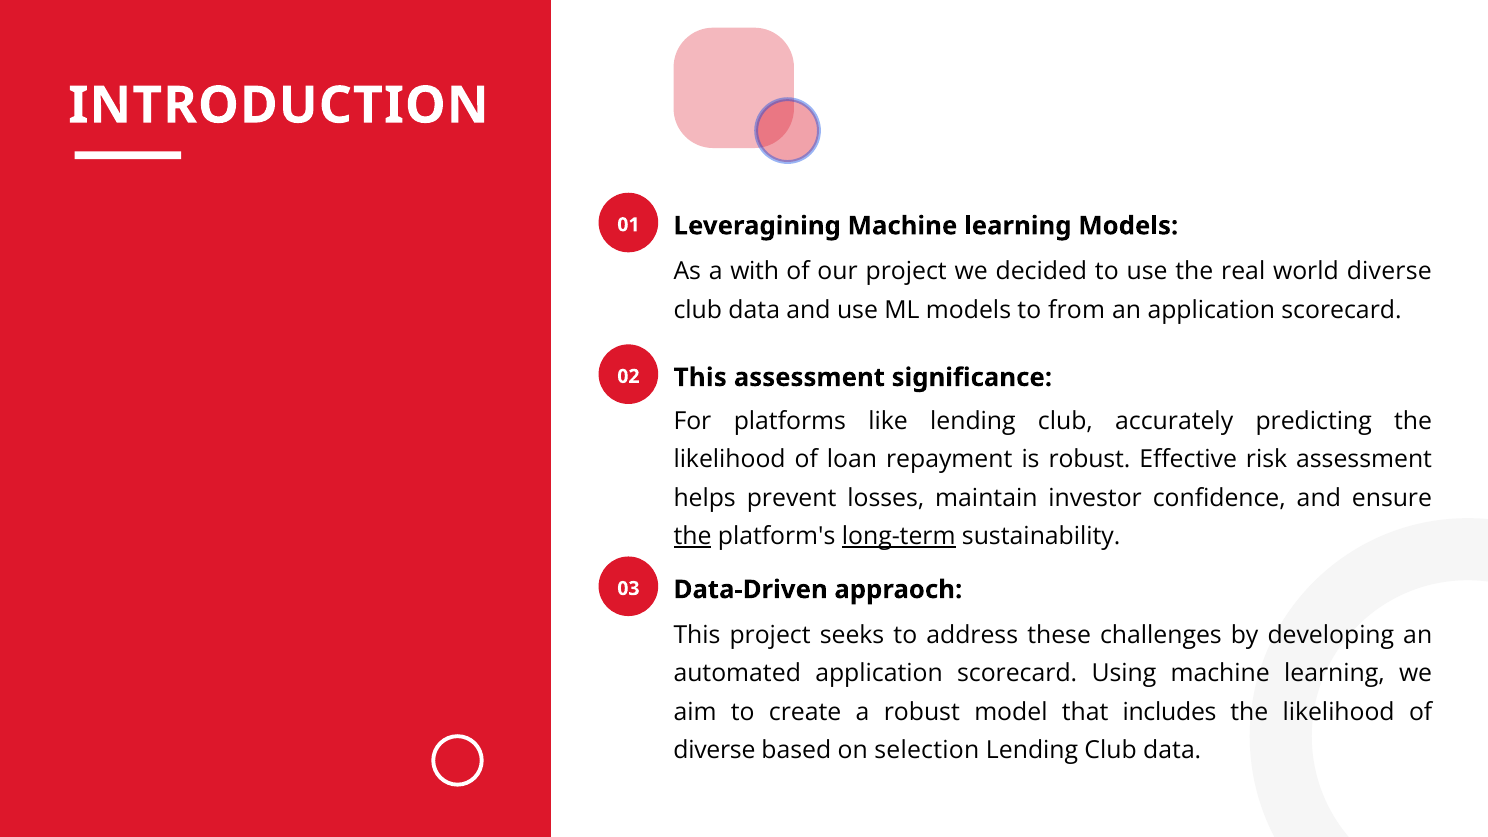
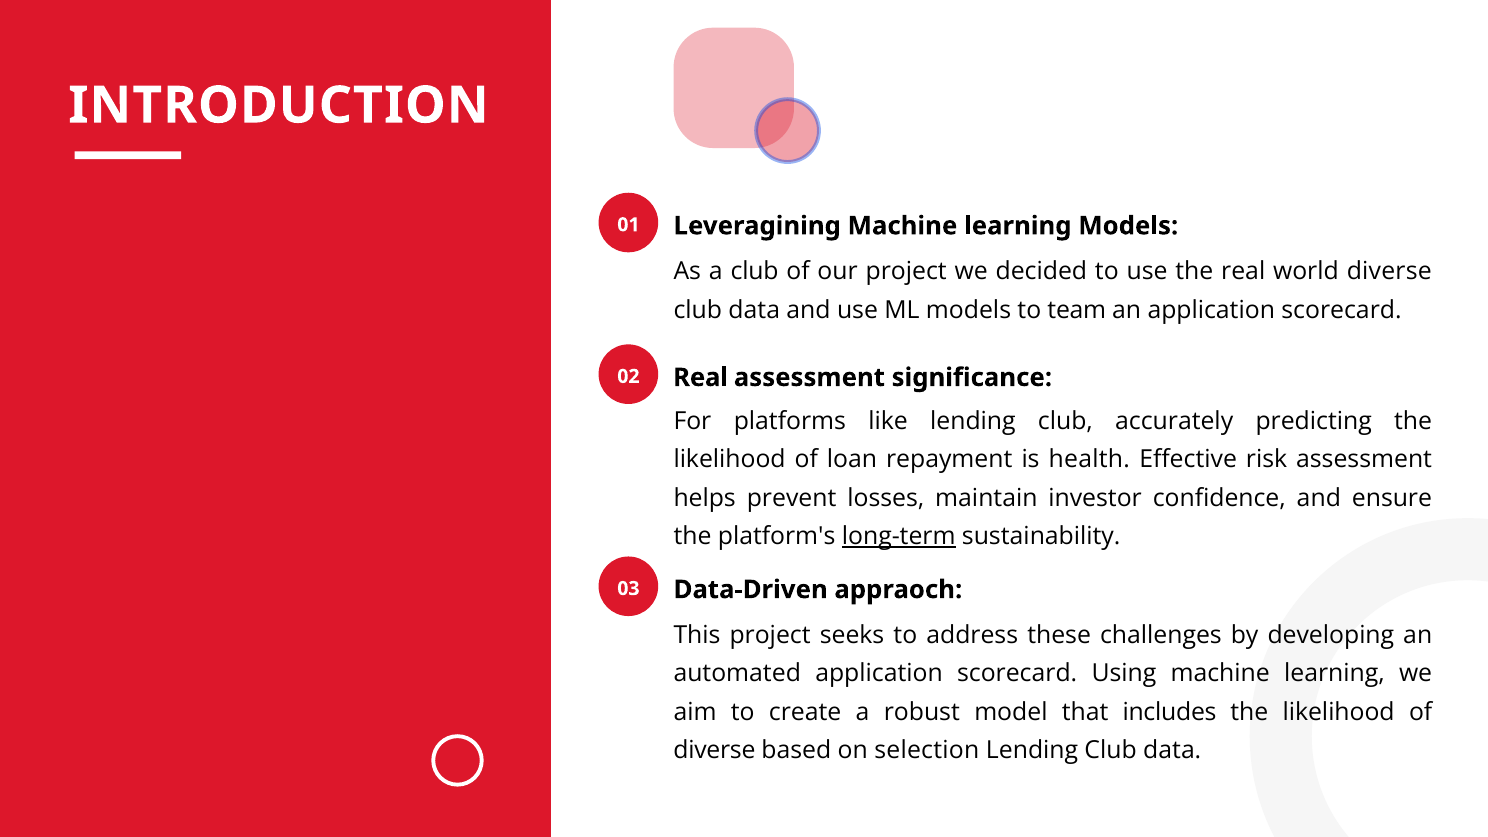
a with: with -> club (755, 271)
from: from -> team (1077, 310)
This: This -> Real (700, 378)
is robust: robust -> health (1089, 460)
the underline: present -> none (693, 537)
